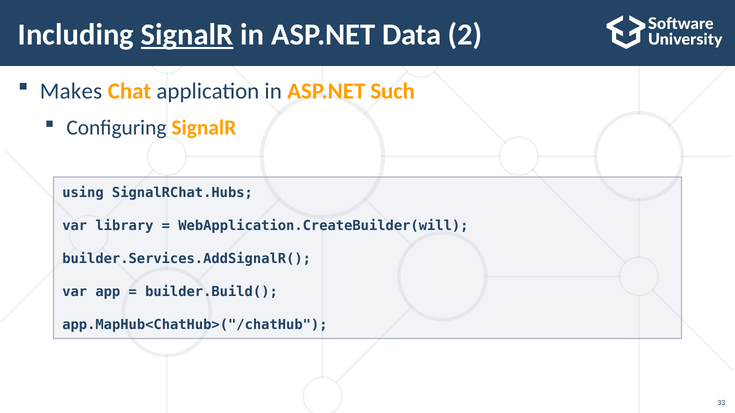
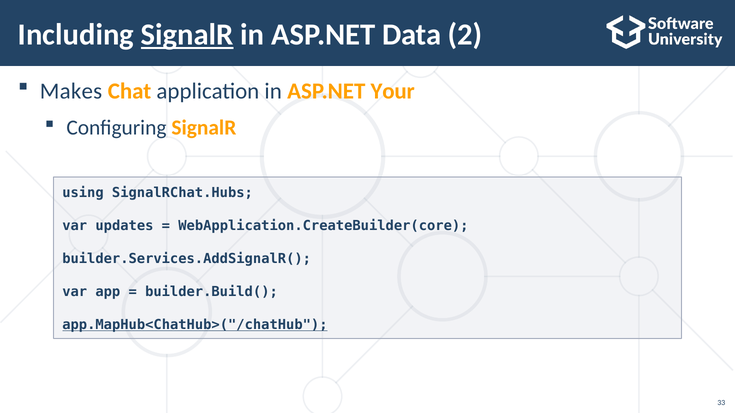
Such: Such -> Your (393, 91)
library: library -> updates (124, 226)
WebApplication.CreateBuilder(will: WebApplication.CreateBuilder(will -> WebApplication.CreateBuilder(core (323, 226)
app.MapHub<ChatHub>("/chatHub underline: none -> present (195, 325)
